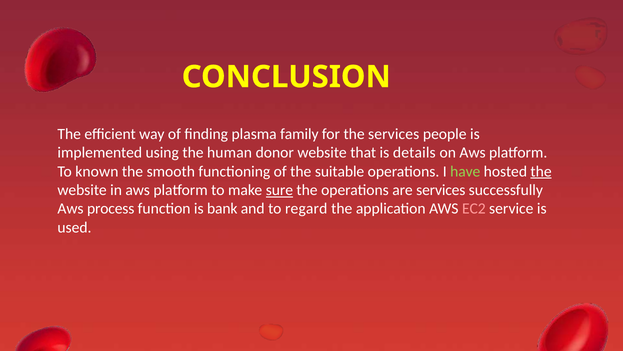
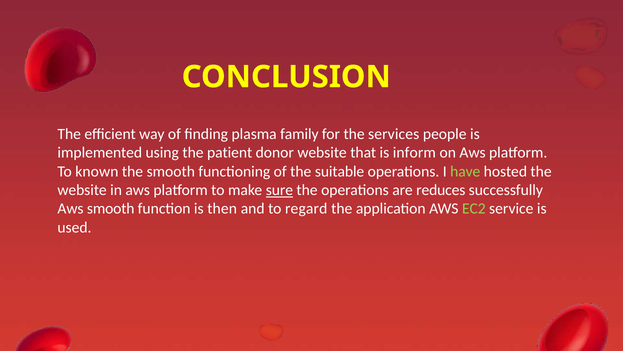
human: human -> patient (230, 153)
details: details -> inform (414, 153)
the underline: present -> none (541, 171)
are services: services -> reduces (441, 190)
Aws process: process -> smooth (111, 209)
bank: bank -> then (222, 209)
EC2 colour: pink -> light green (474, 209)
